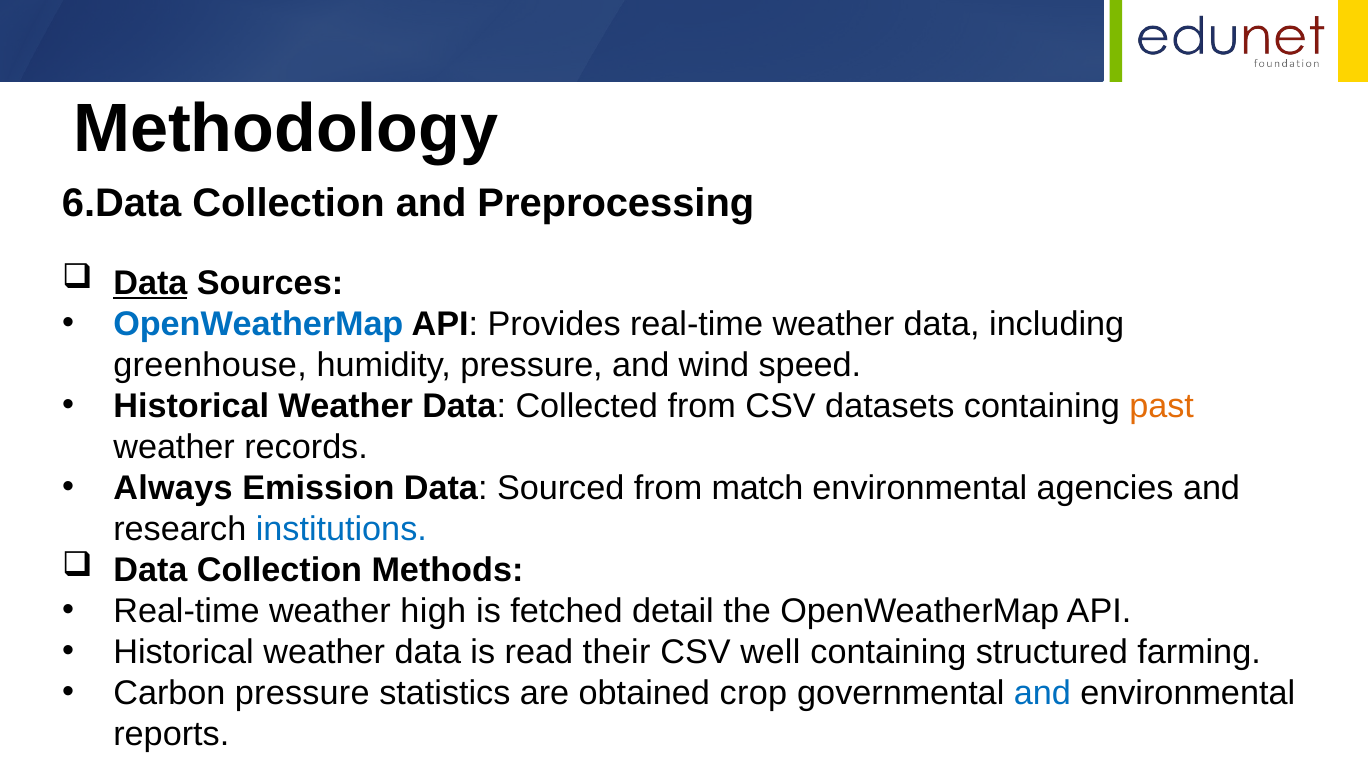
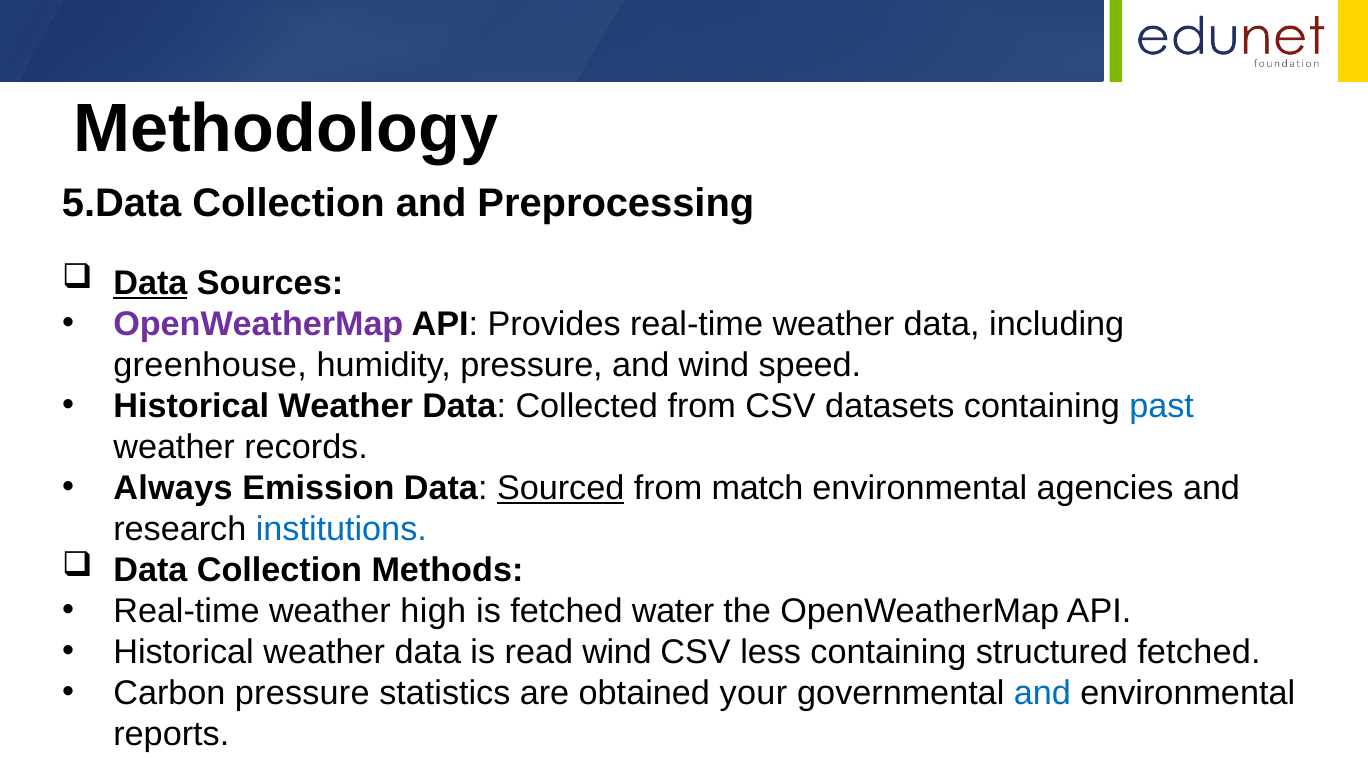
6.Data: 6.Data -> 5.Data (122, 204)
OpenWeatherMap colour: blue -> purple (258, 324)
past colour: orange -> blue (1162, 407)
Sourced underline: none -> present (561, 489)
detail: detail -> water (673, 612)
read their: their -> wind (617, 653)
well: well -> less (771, 653)
structured farming: farming -> fetched (1199, 653)
crop: crop -> your (753, 694)
